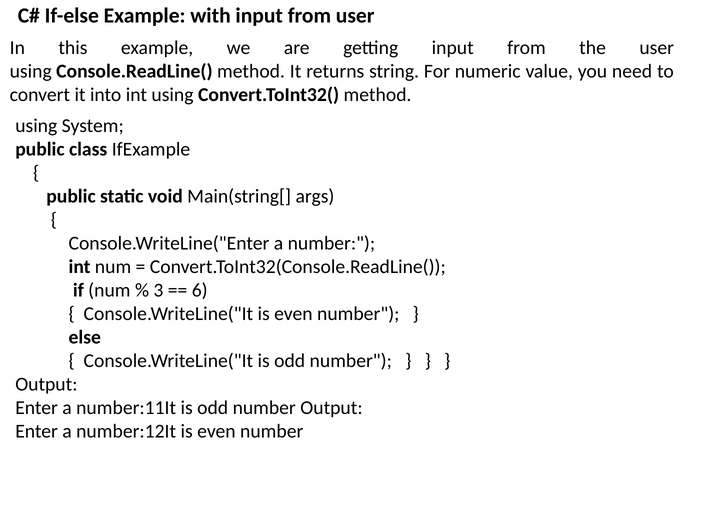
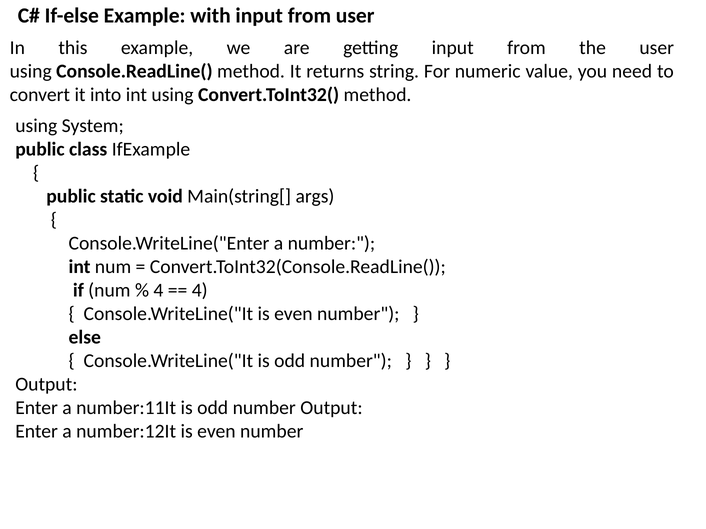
3: 3 -> 4 (158, 290)
6: 6 -> 4 (200, 290)
